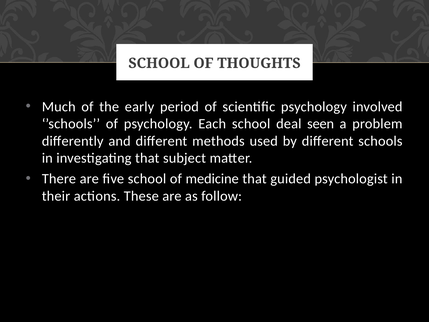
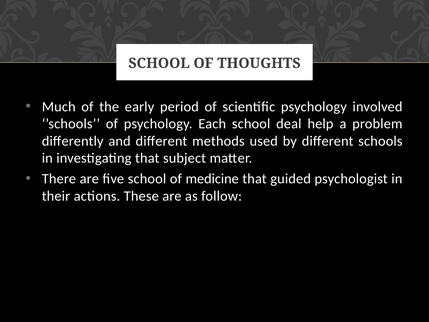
seen: seen -> help (320, 124)
